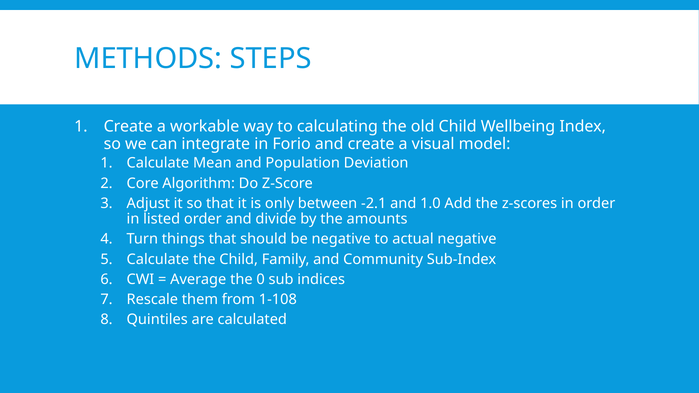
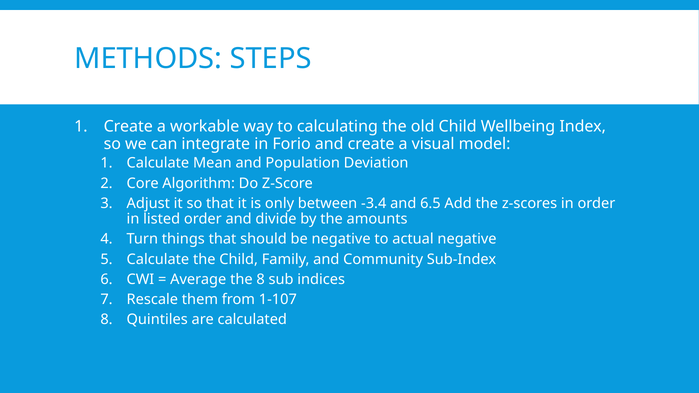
-2.1: -2.1 -> -3.4 (374, 203)
1.0: 1.0 -> 6.5 (430, 203)
the 0: 0 -> 8 (261, 280)
1-108: 1-108 -> 1-107 (278, 300)
